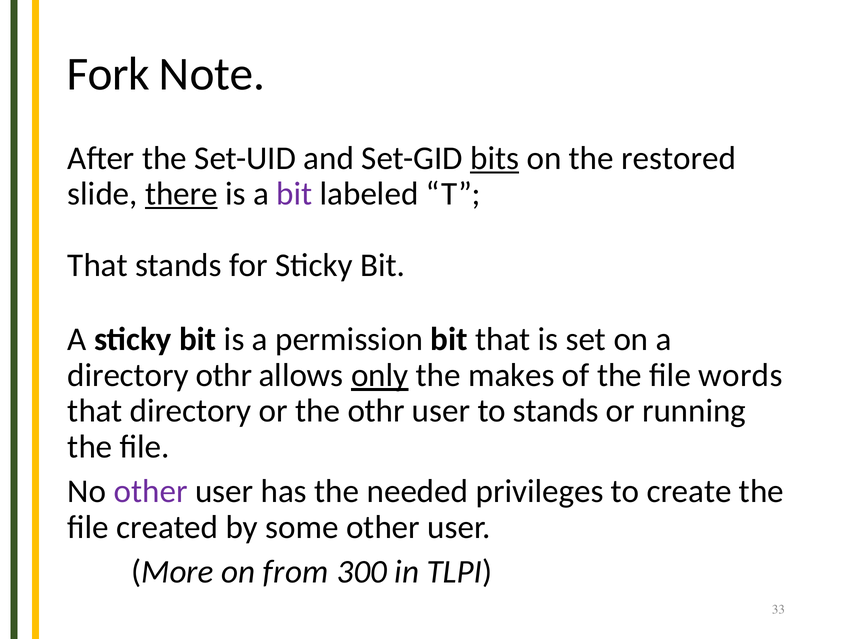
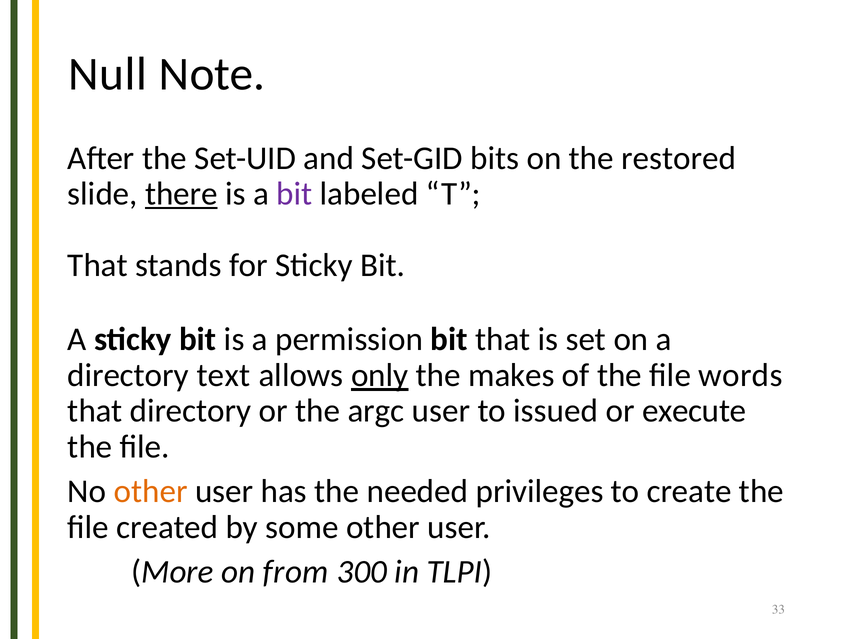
Fork: Fork -> Null (108, 74)
bits underline: present -> none (495, 158)
directory othr: othr -> text (224, 375)
the othr: othr -> argc (376, 411)
to stands: stands -> issued (556, 411)
running: running -> execute (694, 411)
other colour: purple -> orange (151, 491)
